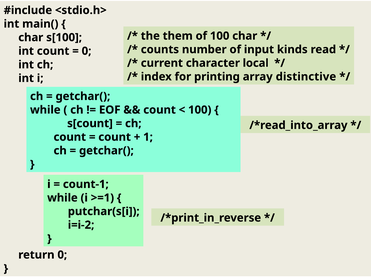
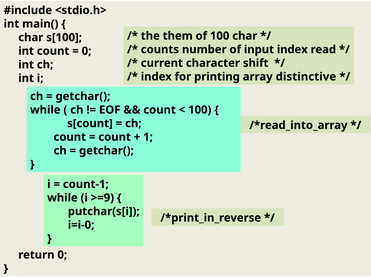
input kinds: kinds -> index (292, 50)
local: local -> shift (256, 63)
>=1: >=1 -> >=9 (102, 198)
i=i-2: i=i-2 -> i=i-0 (81, 225)
